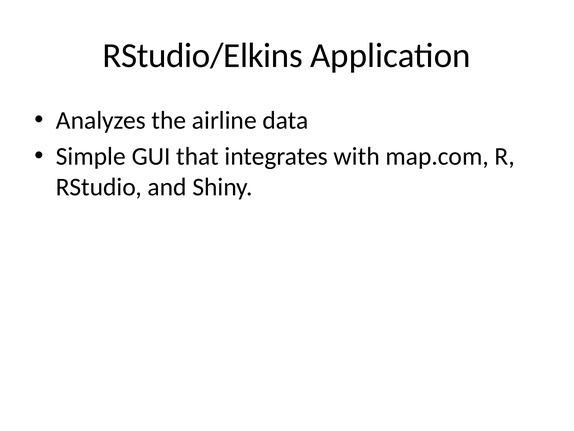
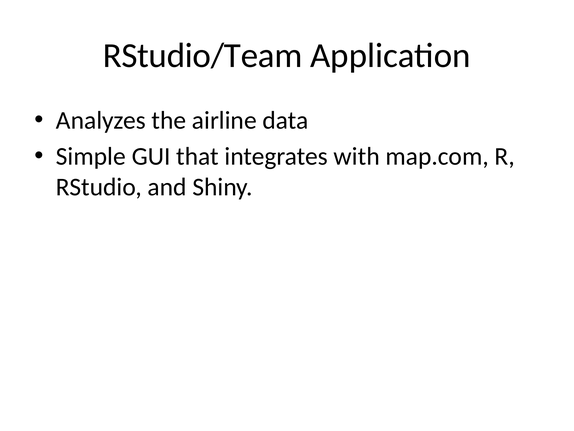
RStudio/Elkins: RStudio/Elkins -> RStudio/Team (203, 56)
